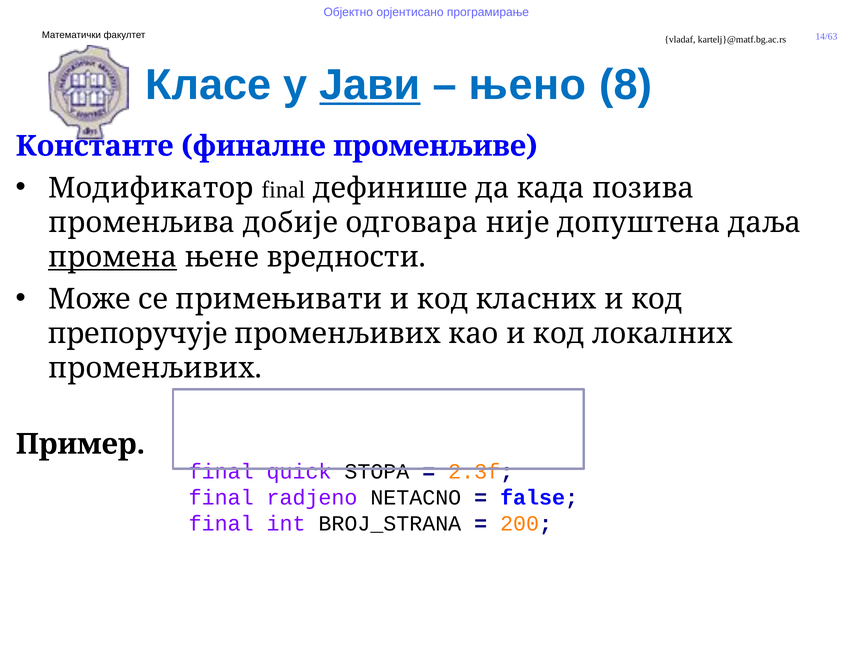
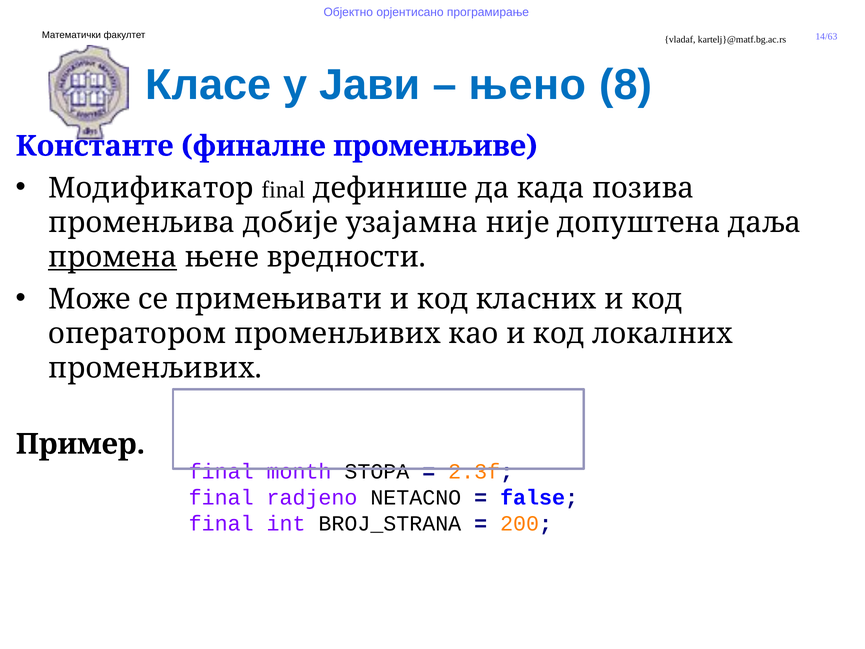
Јави underline: present -> none (370, 85)
одговара: одговара -> узајамна (412, 223)
препоручује: препоручује -> оператором (137, 334)
quick: quick -> month (299, 471)
